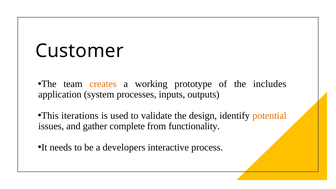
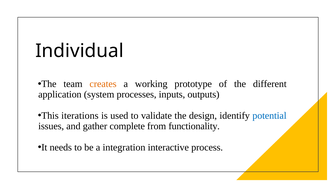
Customer: Customer -> Individual (79, 51)
includes: includes -> different (270, 84)
potential colour: orange -> blue (269, 116)
developers: developers -> integration (124, 147)
